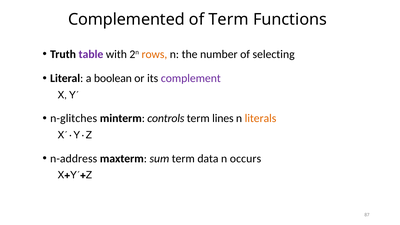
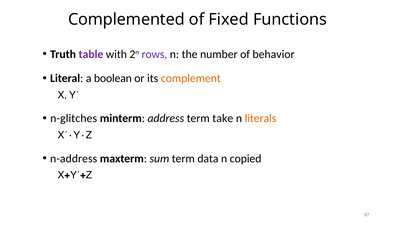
of Term: Term -> Fixed (229, 20)
rows colour: orange -> purple (154, 54)
selecting: selecting -> behavior (274, 54)
complement colour: purple -> orange (191, 78)
controls: controls -> address (166, 118)
lines: lines -> take (223, 118)
occurs: occurs -> copied (246, 159)
